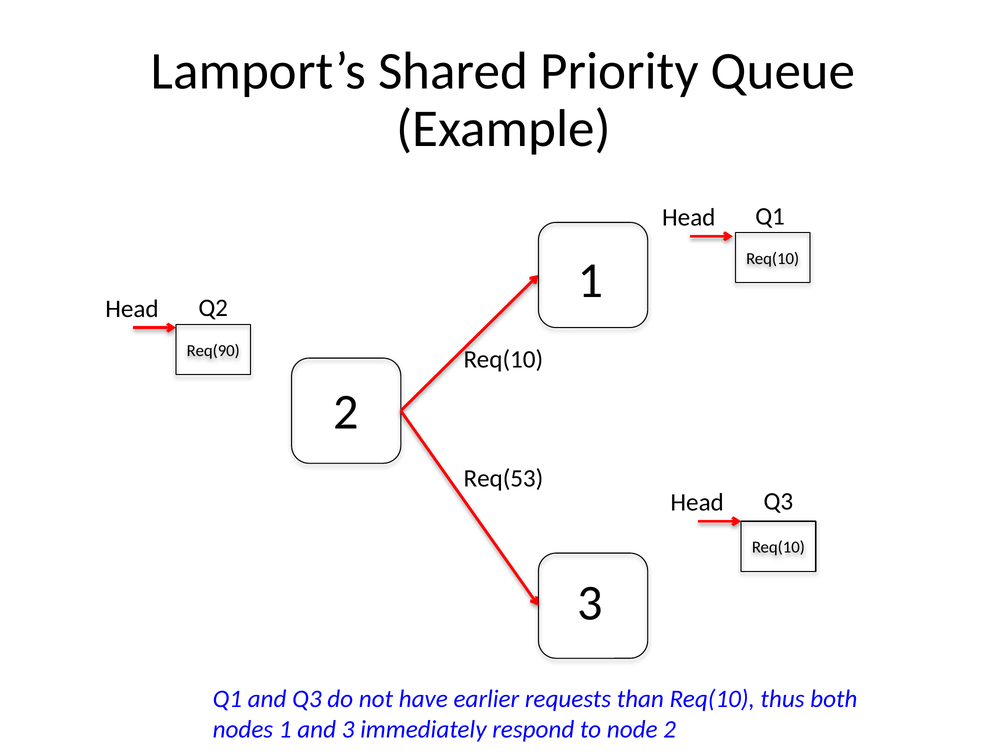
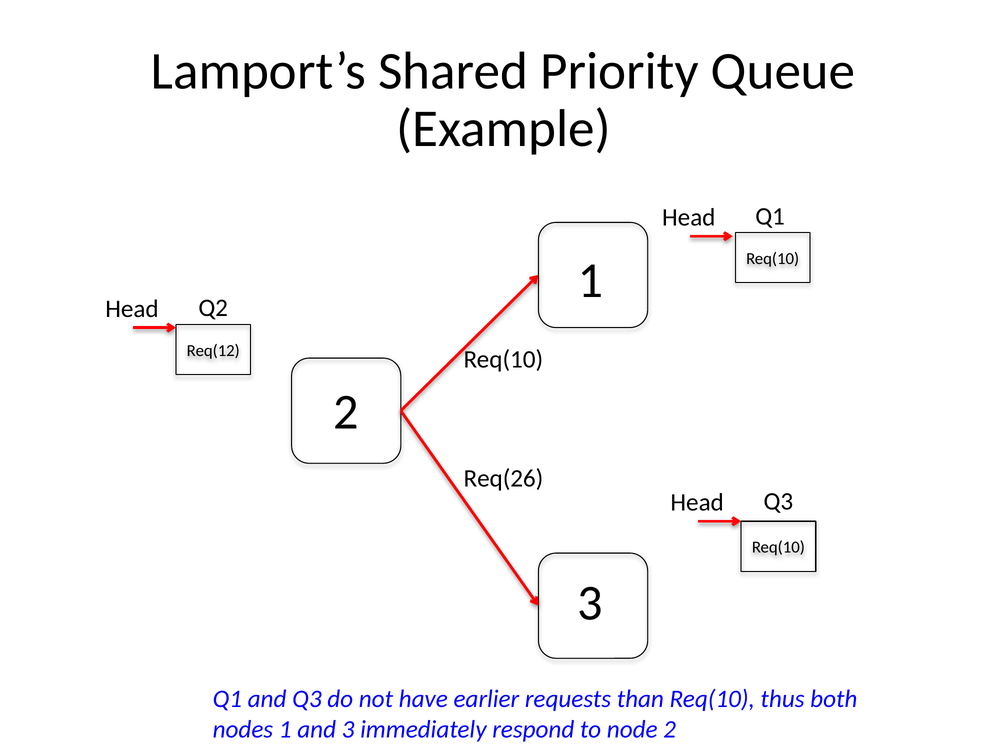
Req(90: Req(90 -> Req(12 (213, 351)
Req(53: Req(53 -> Req(26 (503, 479)
